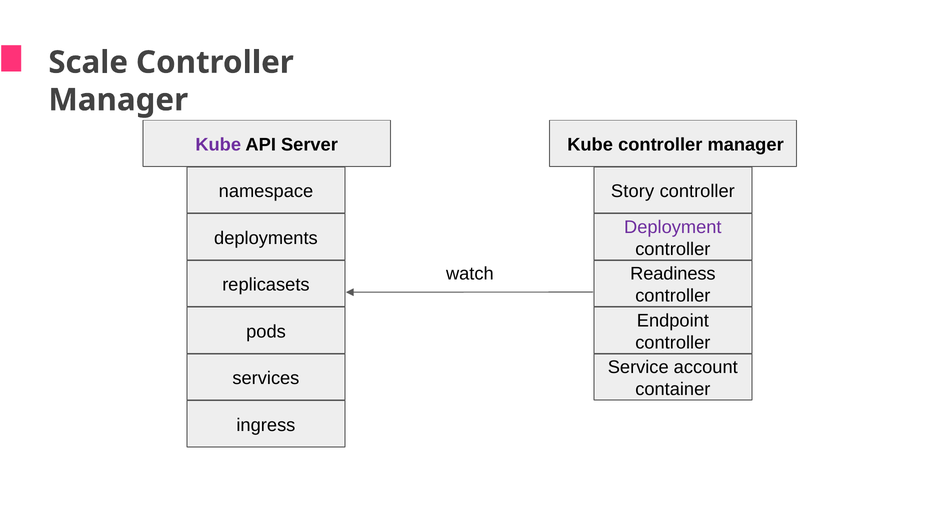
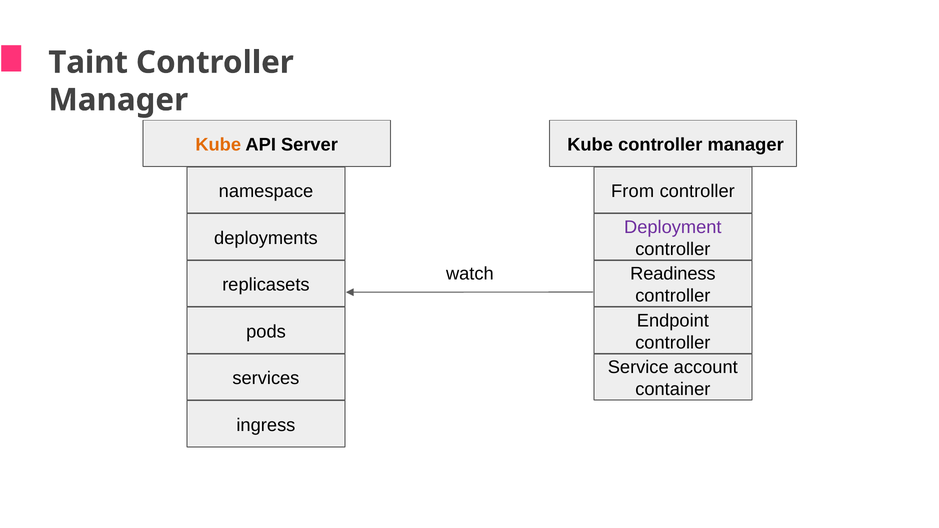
Scale: Scale -> Taint (88, 62)
Kube colour: purple -> orange (218, 145)
Story: Story -> From (633, 191)
